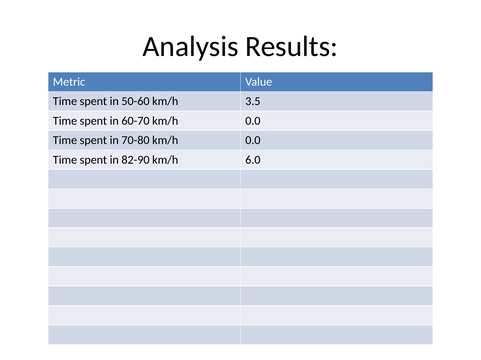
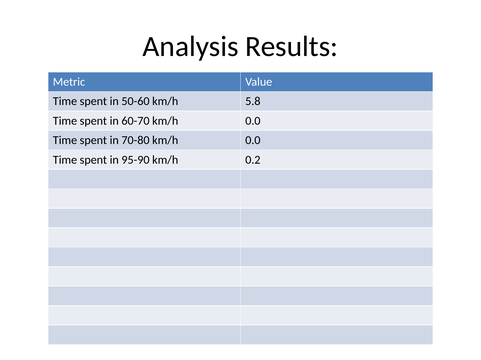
3.5: 3.5 -> 5.8 (253, 102)
82-90: 82-90 -> 95-90 (135, 160)
6.0: 6.0 -> 0.2 (253, 160)
